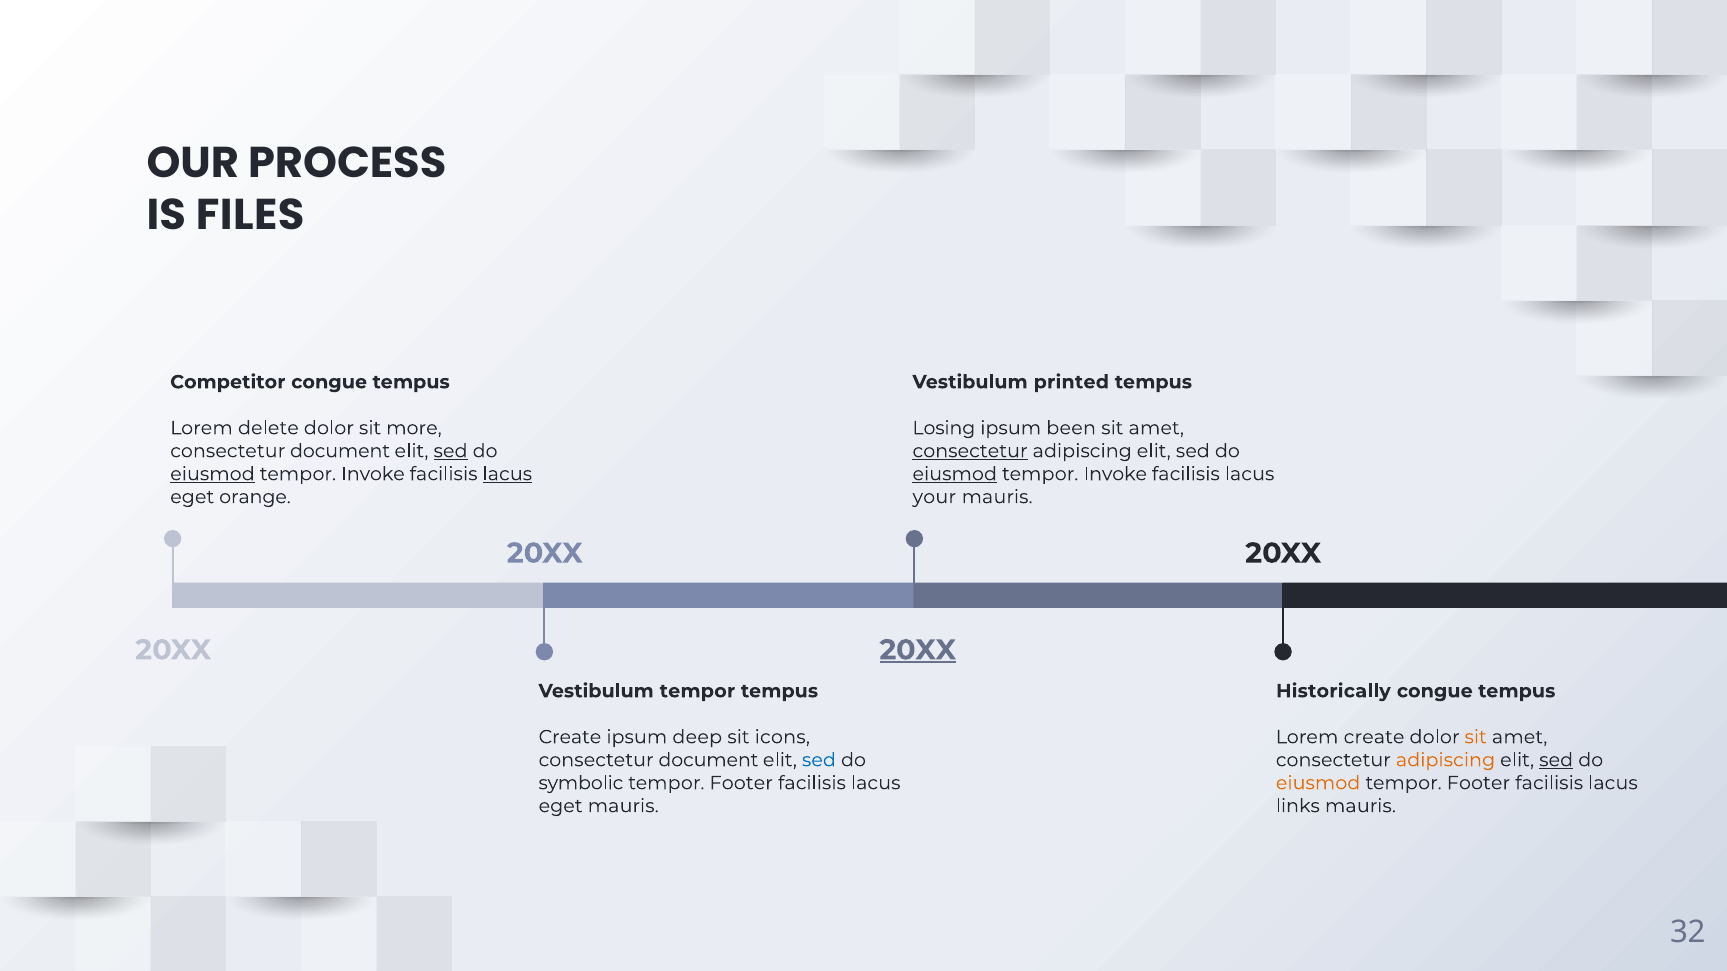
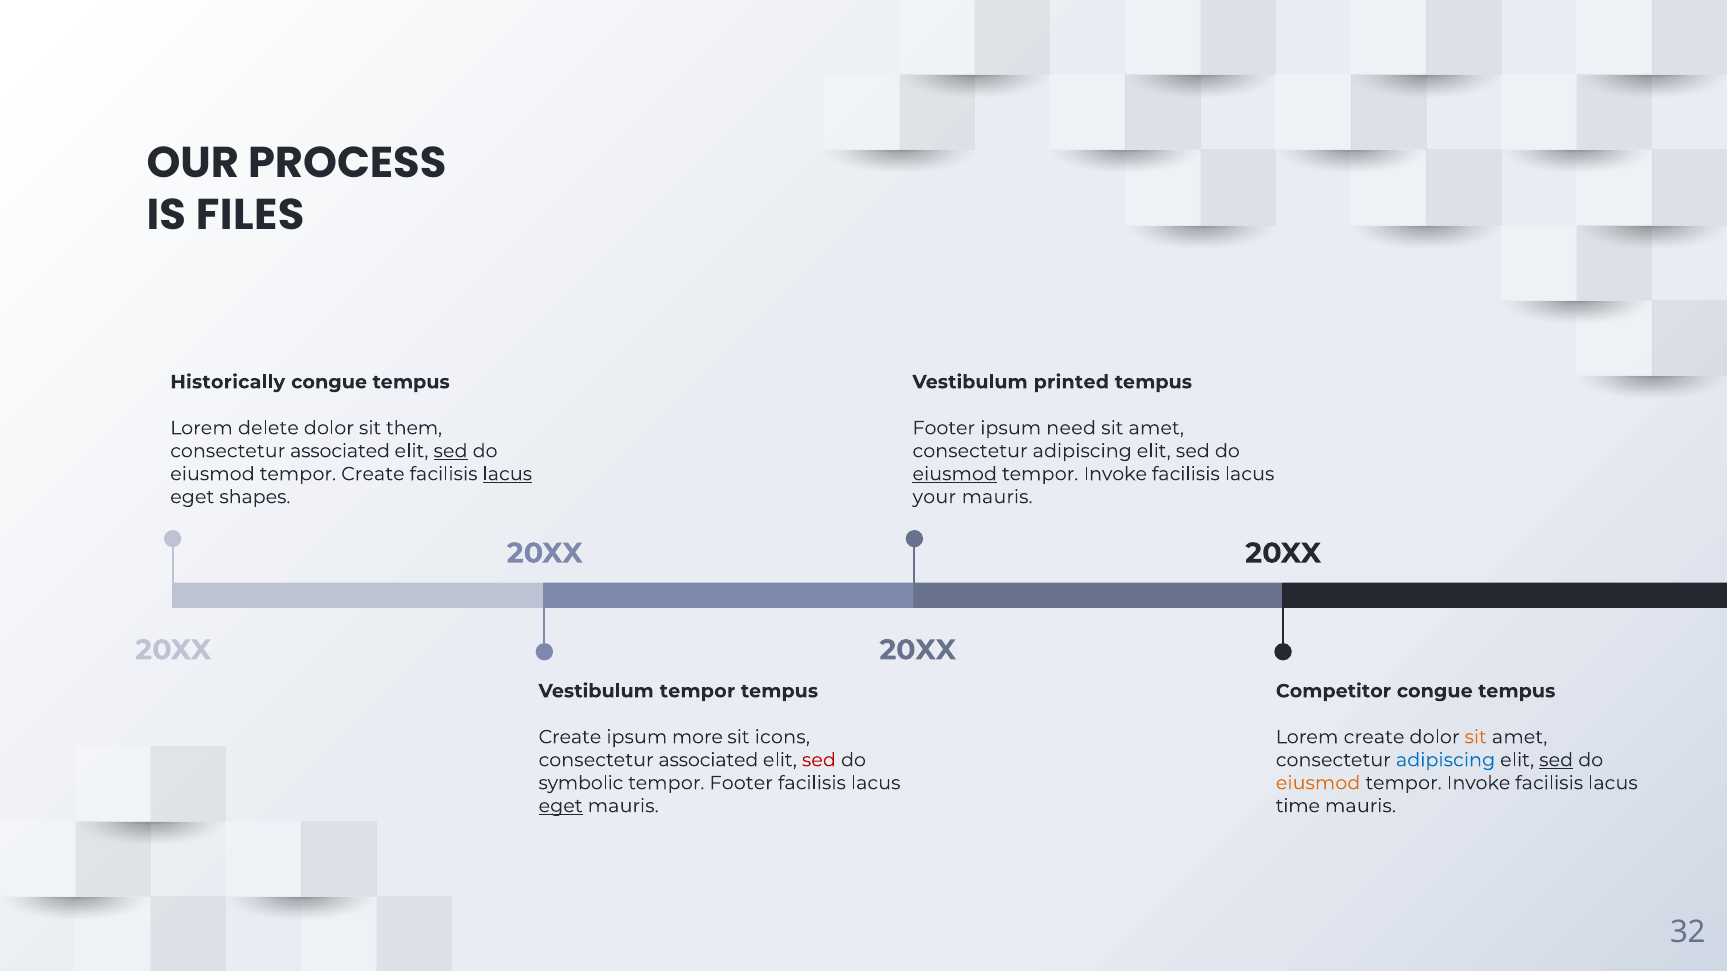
Competitor: Competitor -> Historically (228, 382)
more: more -> them (414, 428)
Losing: Losing -> Footer (944, 428)
been: been -> need (1071, 428)
document: document -> associated (340, 451)
consectetur underline: present -> none (970, 451)
eiusmod underline: present -> none (212, 474)
Invoke: Invoke -> Create (373, 474)
orange: orange -> shapes (255, 497)
20XX underline: present -> none (918, 650)
Historically: Historically -> Competitor (1333, 691)
deep: deep -> more (697, 737)
document: document -> associated (708, 760)
sed colour: blue -> red (819, 760)
adipiscing colour: orange -> blue (1446, 760)
Footer: Footer -> Invoke (1479, 783)
eget underline: none -> present (561, 806)
links: links -> time (1298, 806)
